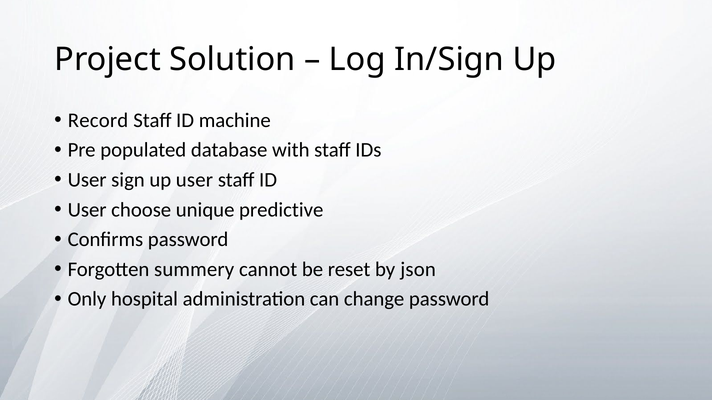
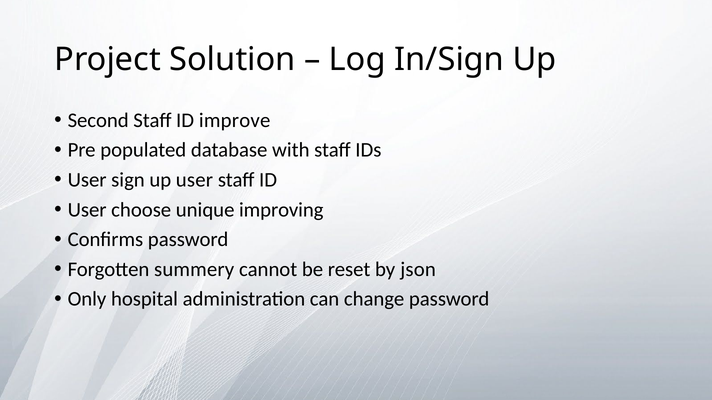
Record: Record -> Second (98, 120)
machine: machine -> improve (235, 120)
predictive: predictive -> improving (281, 210)
